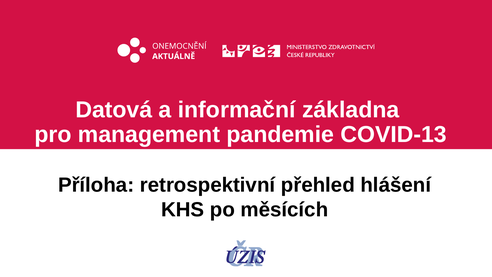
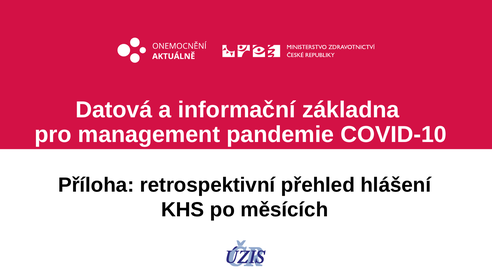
COVID-13: COVID-13 -> COVID-10 (394, 135)
